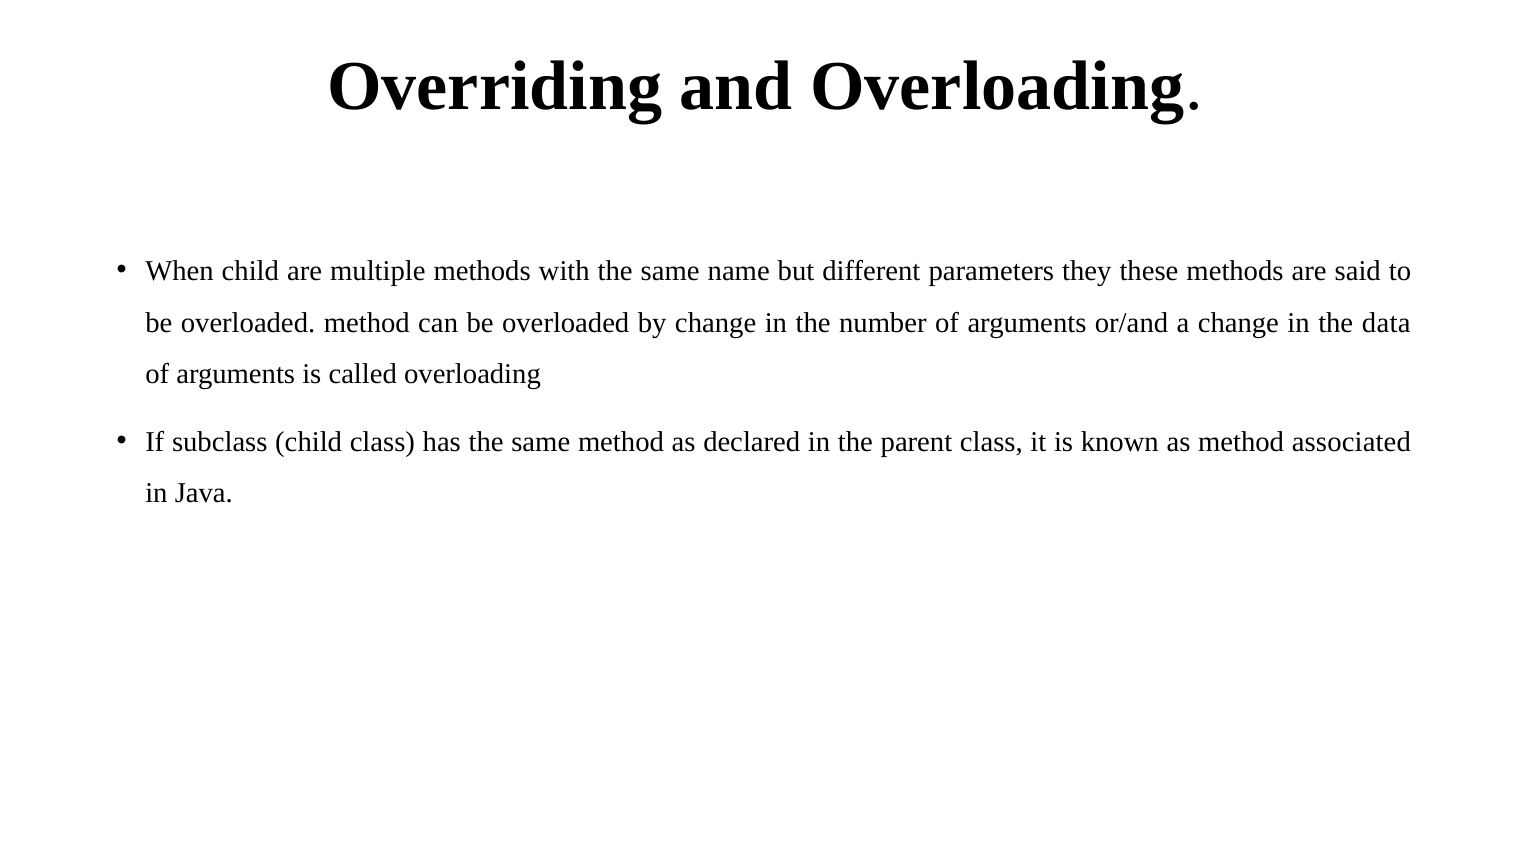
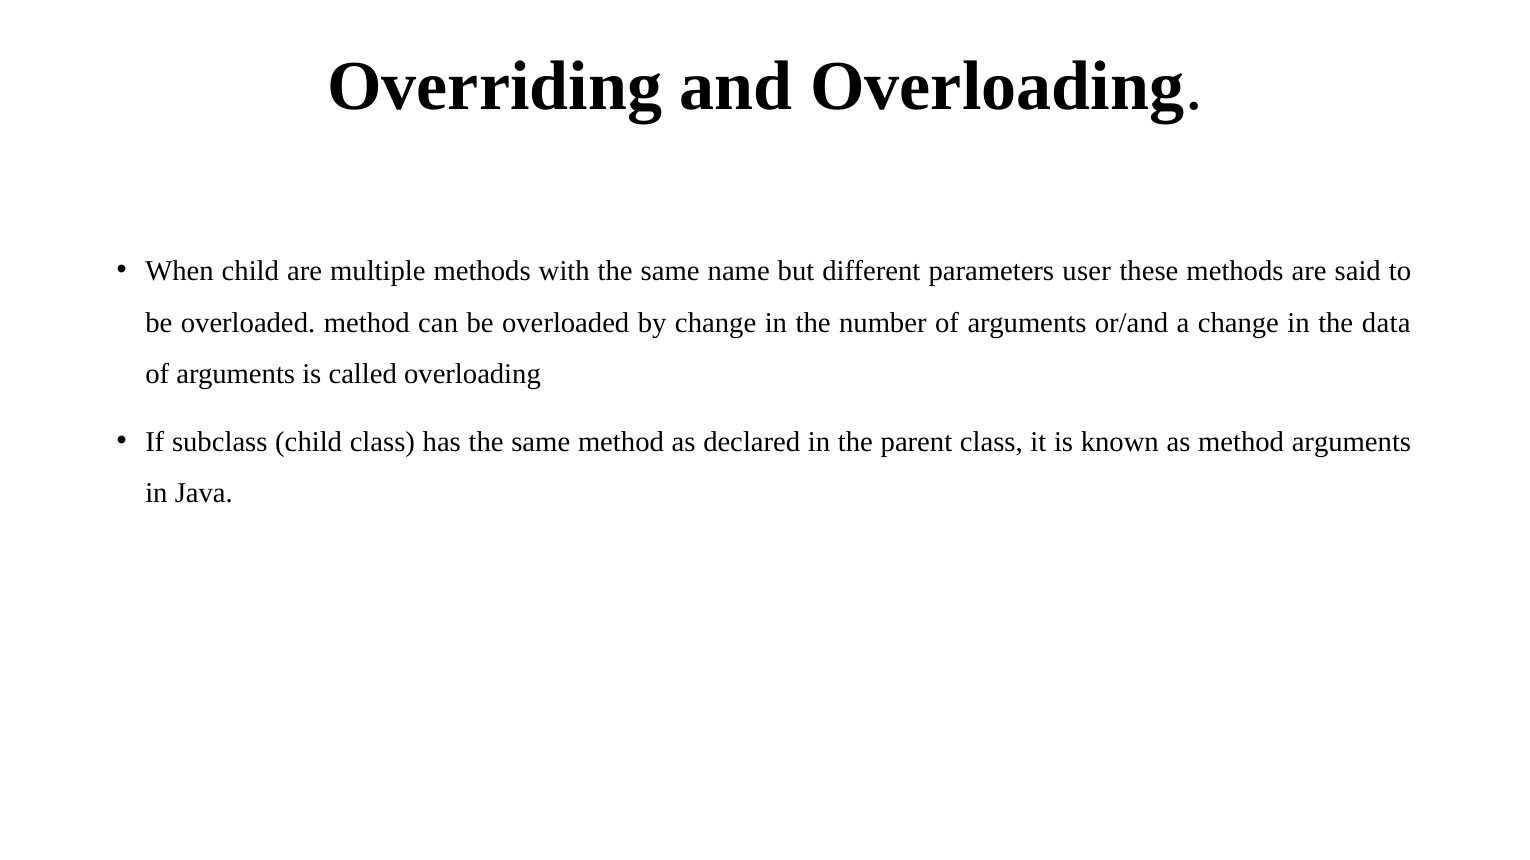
they: they -> user (1087, 271)
method associated: associated -> arguments (1351, 442)
